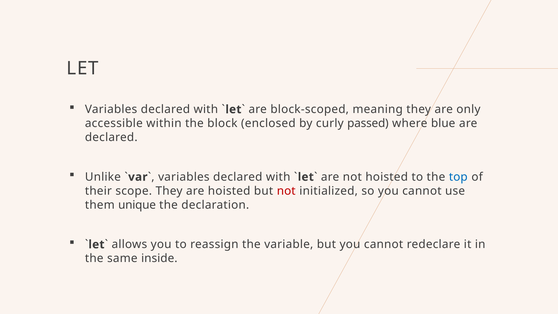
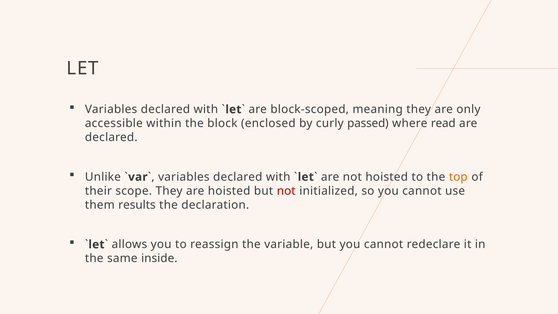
blue: blue -> read (443, 123)
top colour: blue -> orange (458, 177)
unique: unique -> results (137, 205)
